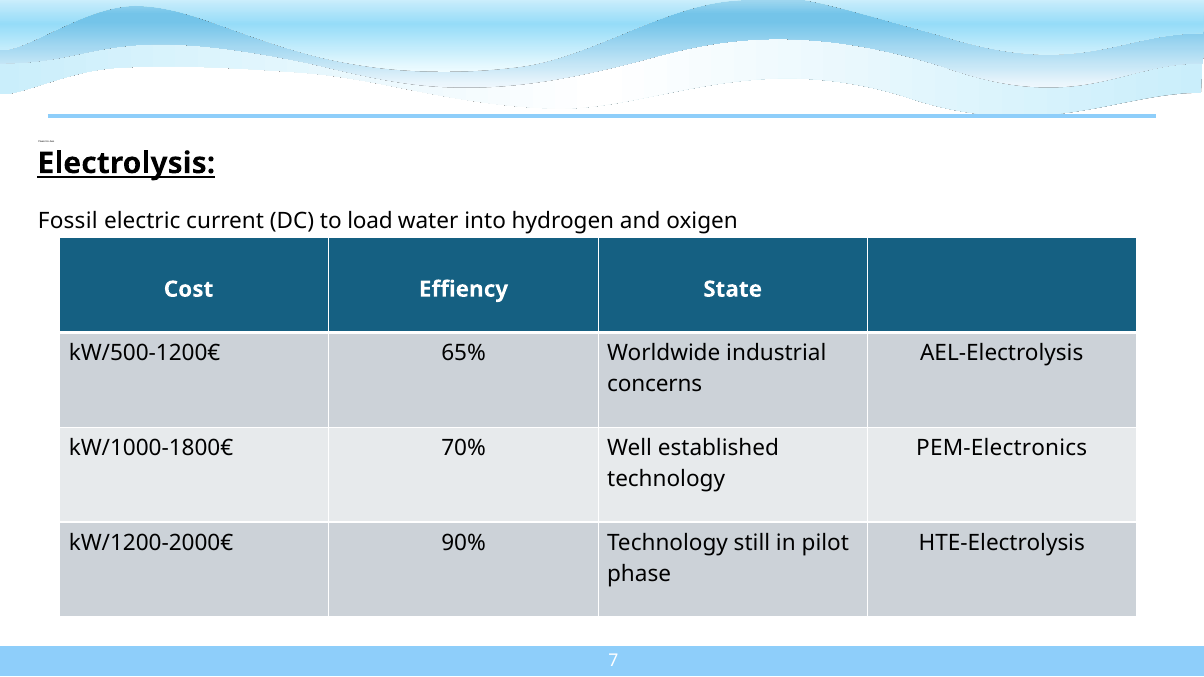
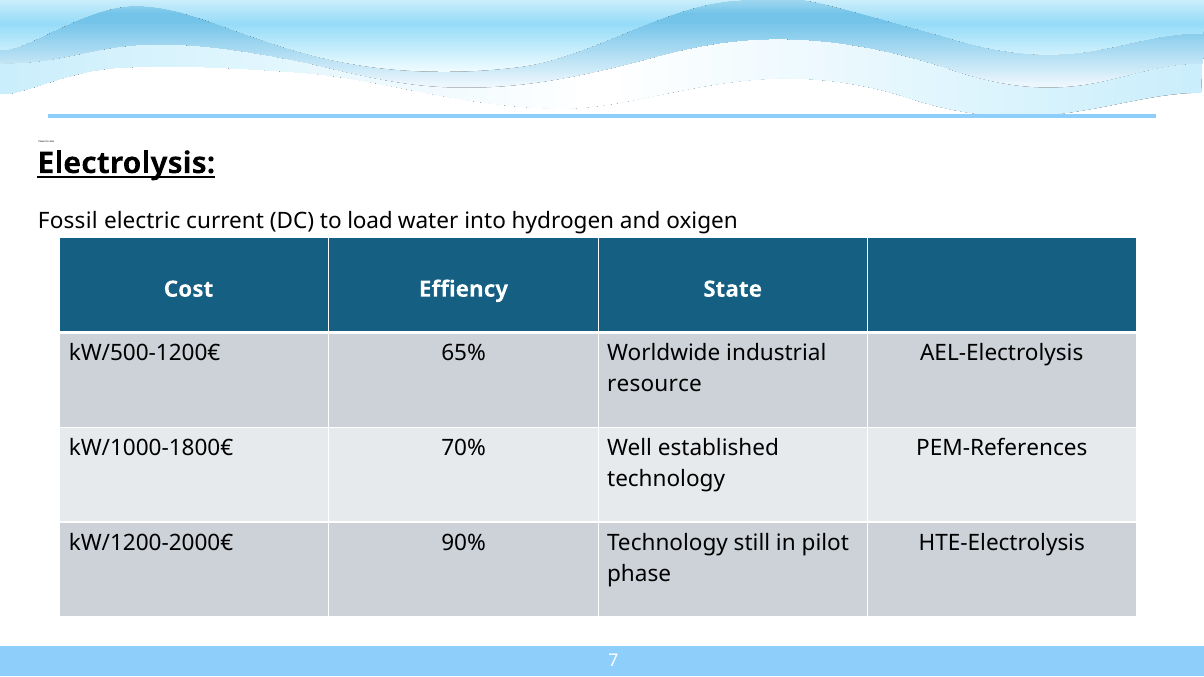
concerns: concerns -> resource (654, 384)
PEM-Electronics: PEM-Electronics -> PEM-References (1002, 448)
